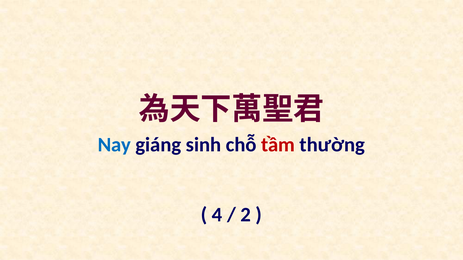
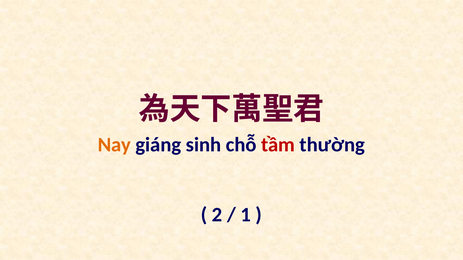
Nay colour: blue -> orange (114, 145)
4: 4 -> 2 (217, 215)
2: 2 -> 1 (246, 215)
